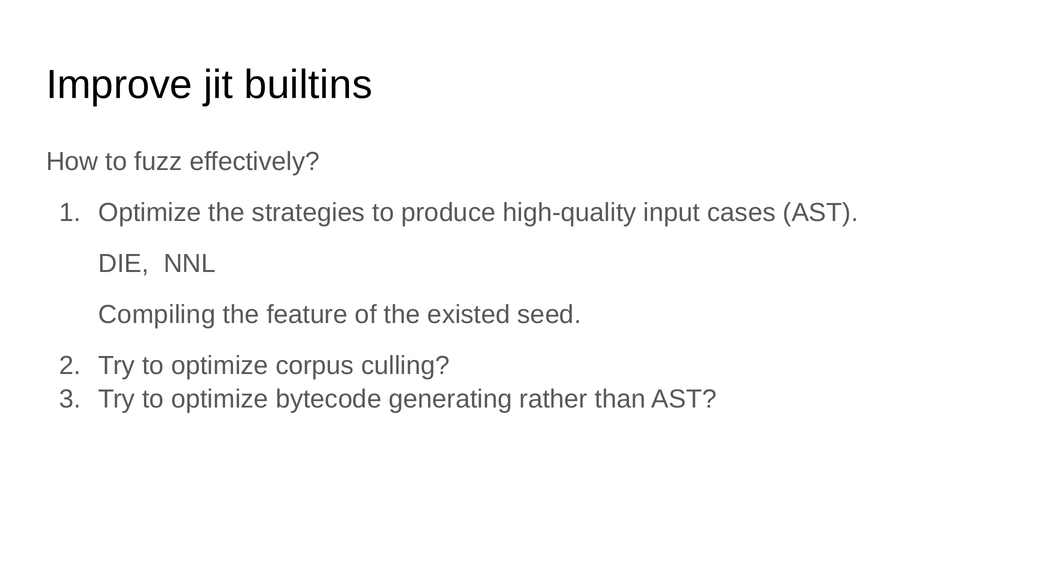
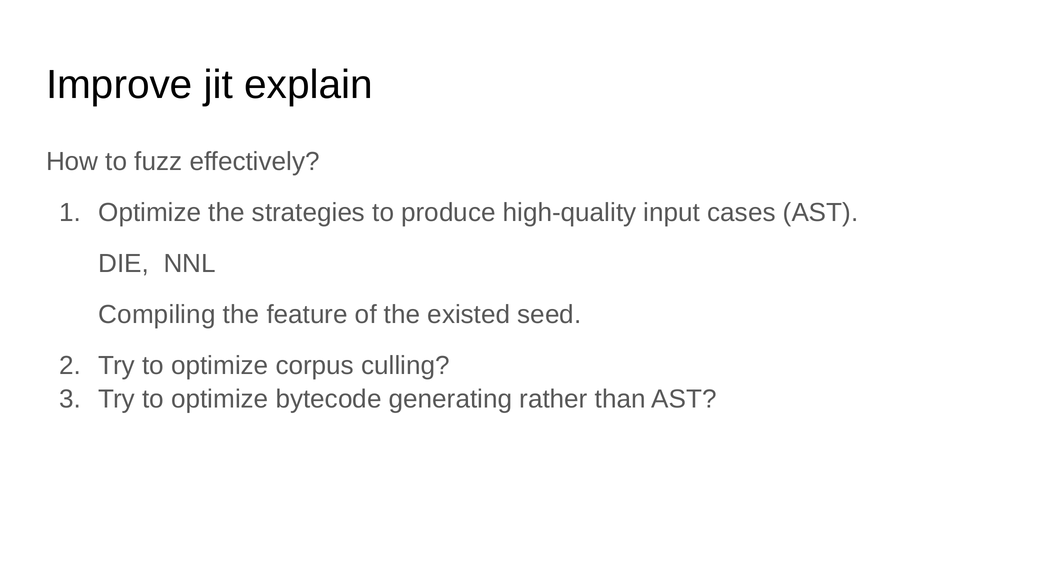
builtins: builtins -> explain (308, 85)
